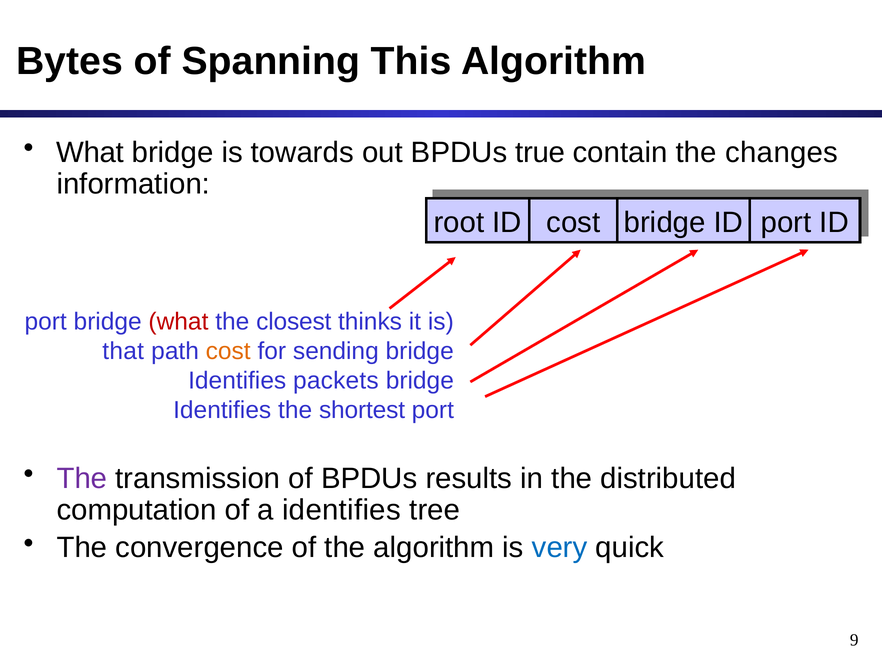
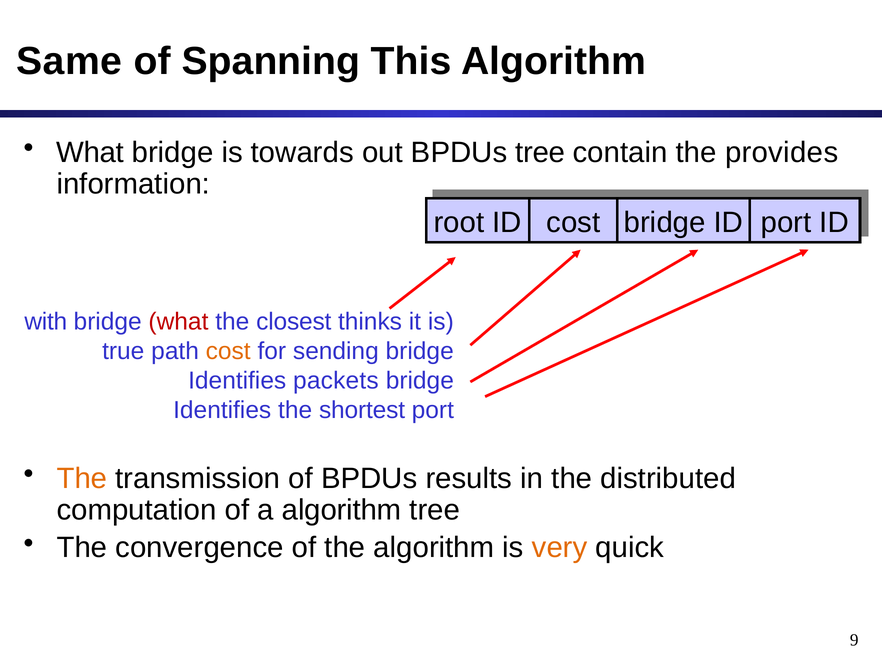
Bytes: Bytes -> Same (69, 62)
BPDUs true: true -> tree (540, 152)
changes: changes -> provides (782, 152)
port: port -> with (46, 322)
that: that -> true (123, 352)
The colour: purple -> orange (82, 479)
a identifies: identifies -> algorithm (342, 511)
very colour: blue -> orange (560, 548)
